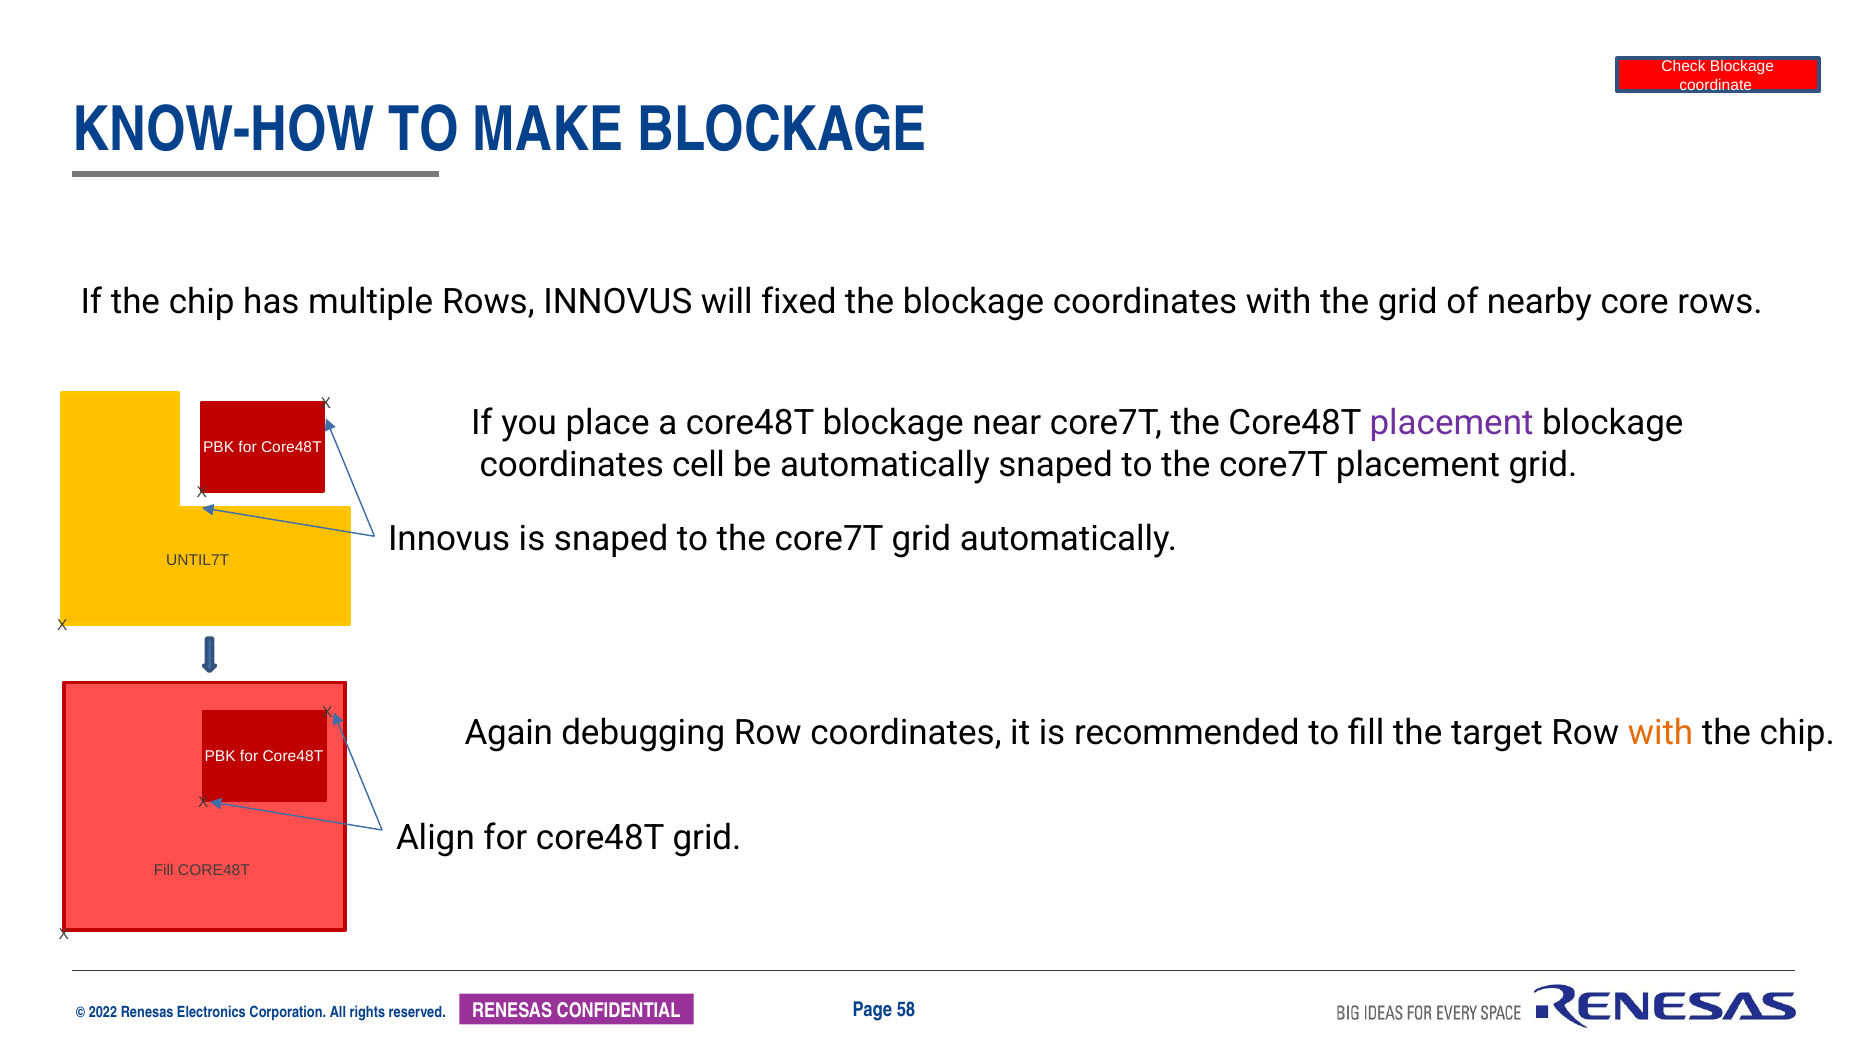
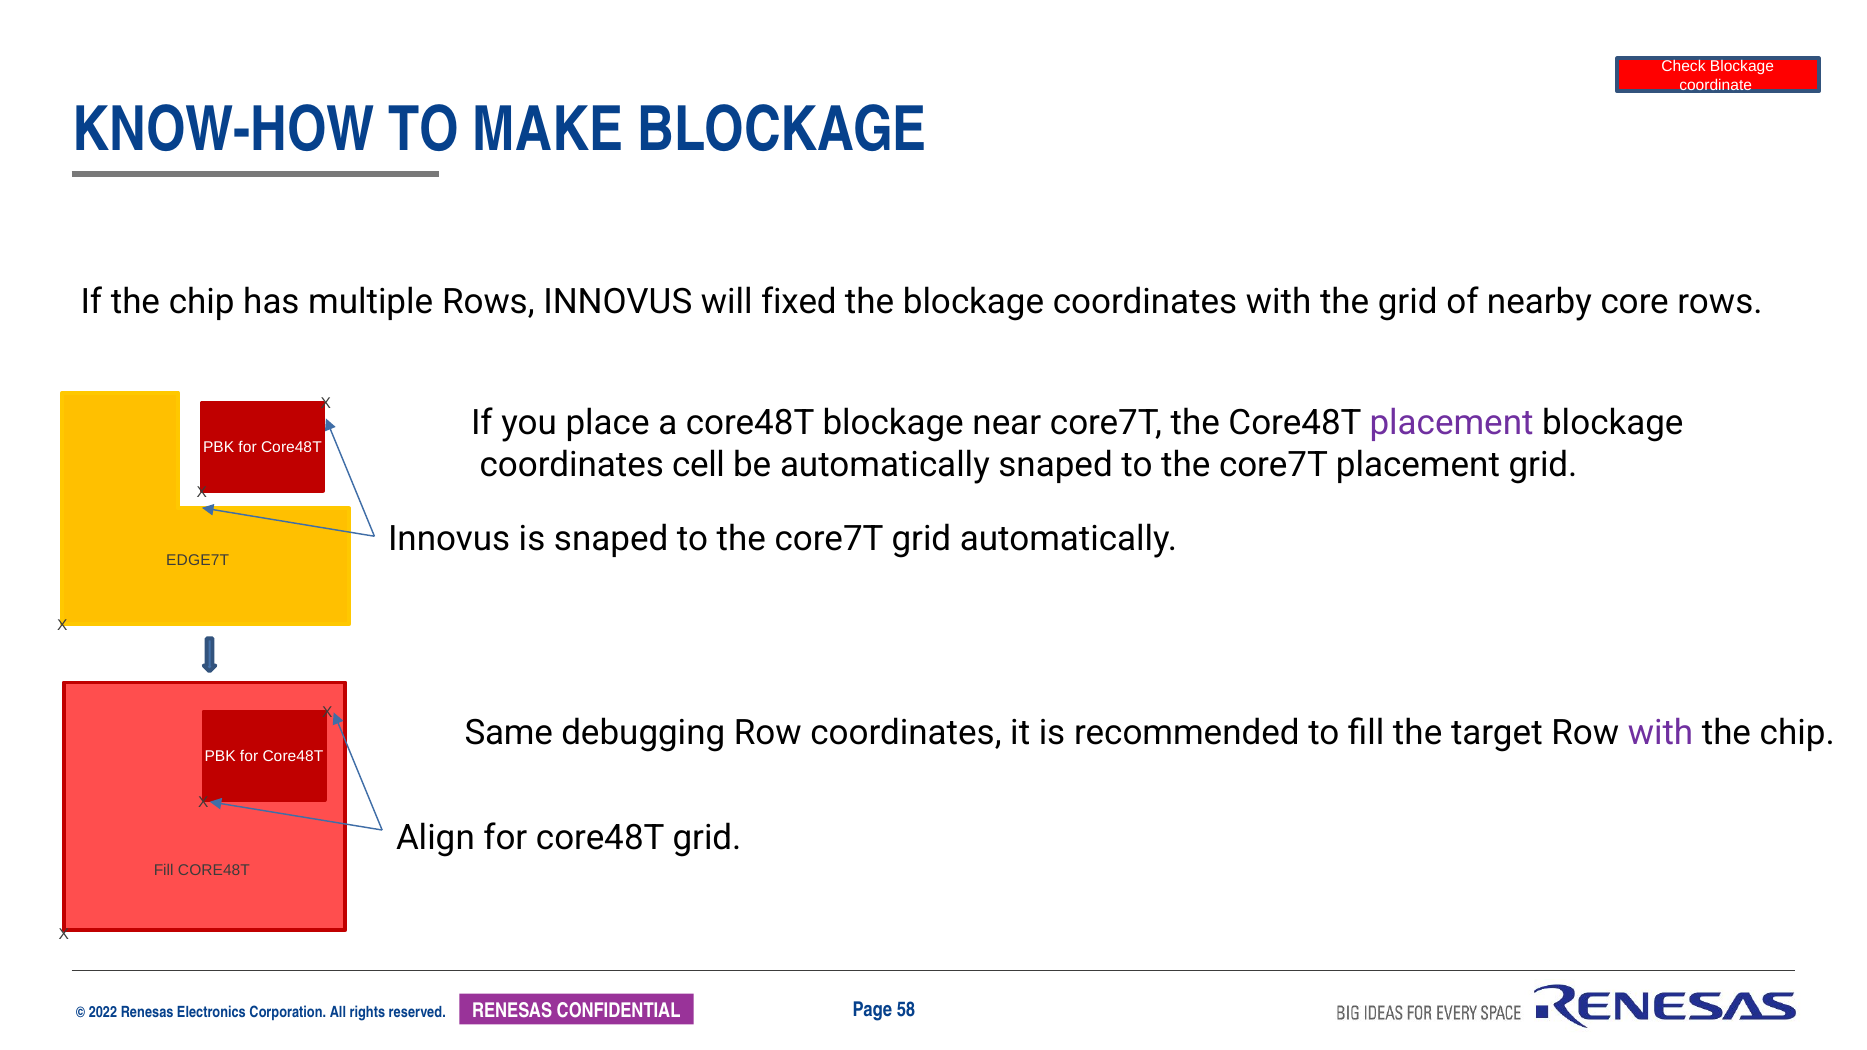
UNTIL7T: UNTIL7T -> EDGE7T (198, 560)
Again: Again -> Same (509, 733)
with colour: orange -> purple (1661, 733)
